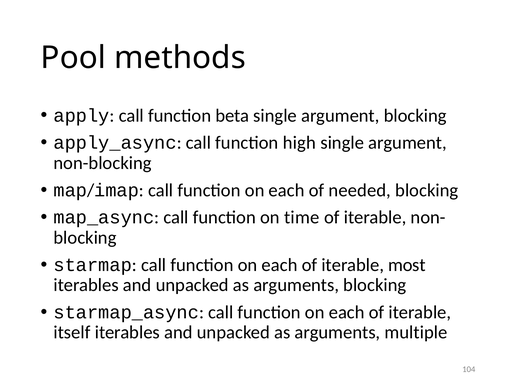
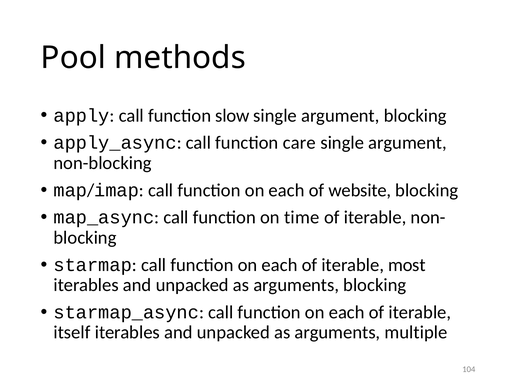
beta: beta -> slow (232, 116)
high: high -> care (299, 143)
needed: needed -> website (360, 190)
